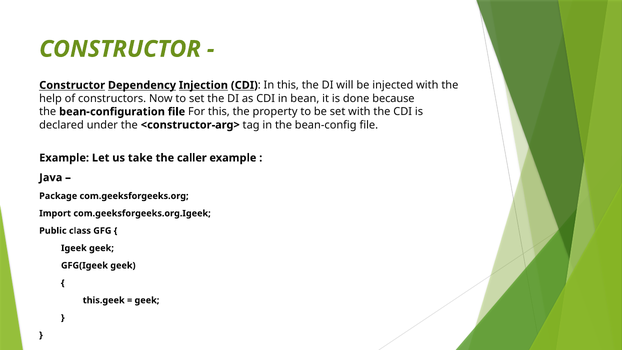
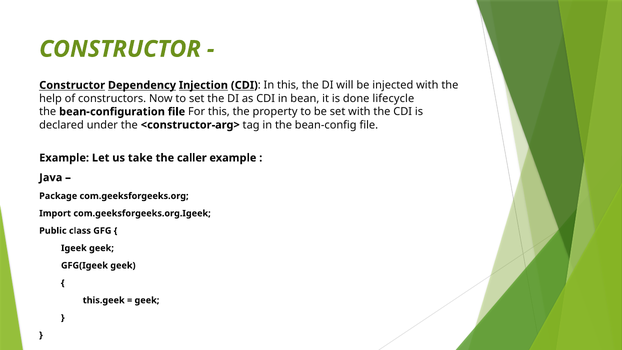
because: because -> lifecycle (393, 98)
